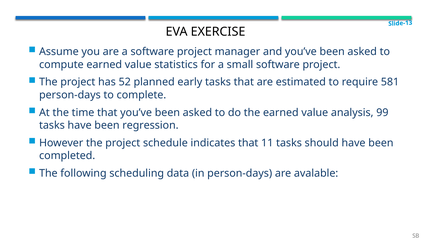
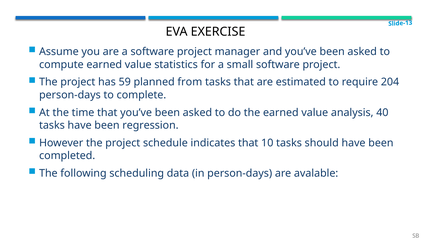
52: 52 -> 59 (125, 82)
early: early -> from (190, 82)
581: 581 -> 204 (390, 82)
99: 99 -> 40 (382, 113)
11: 11 -> 10 (267, 143)
